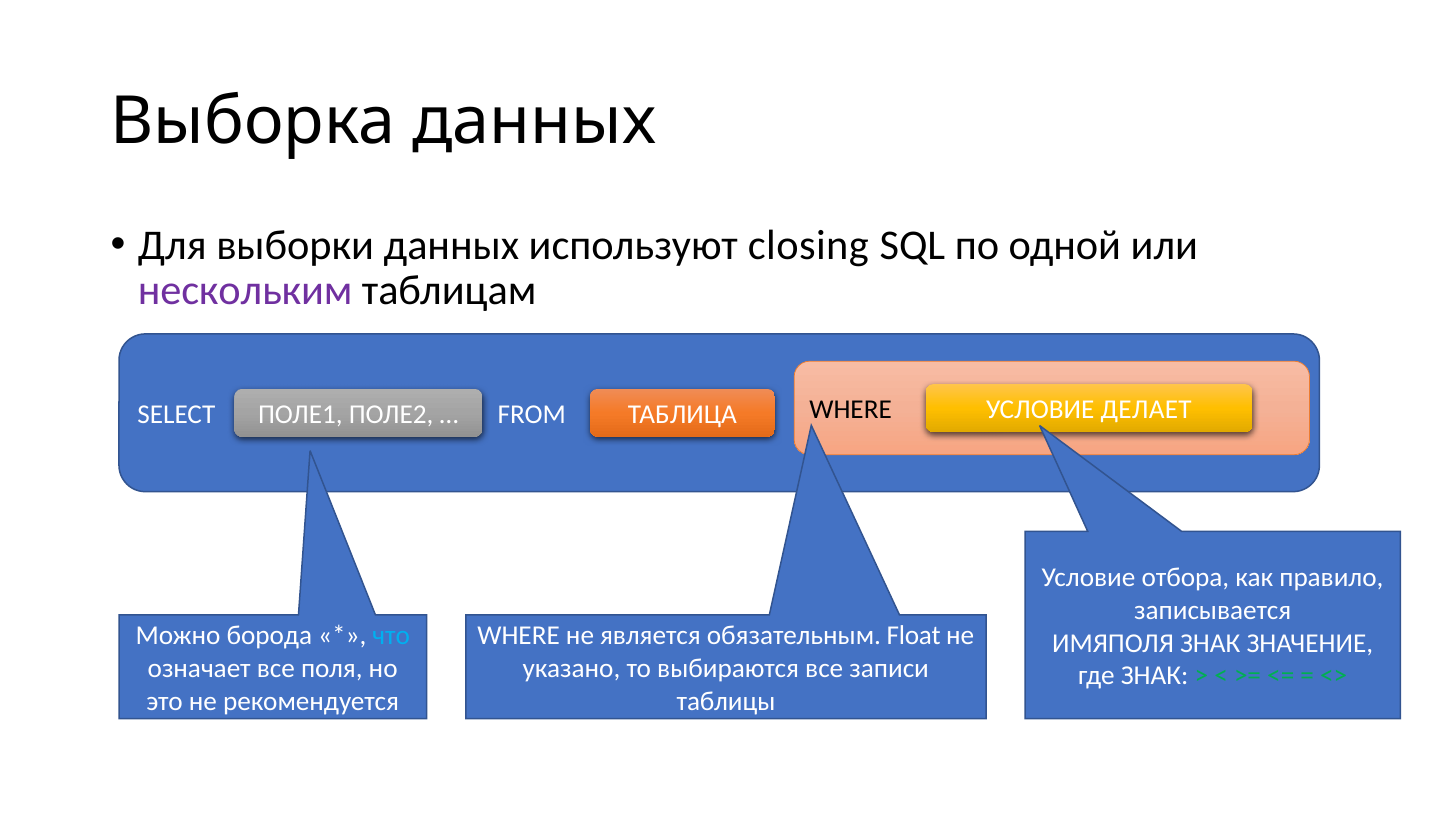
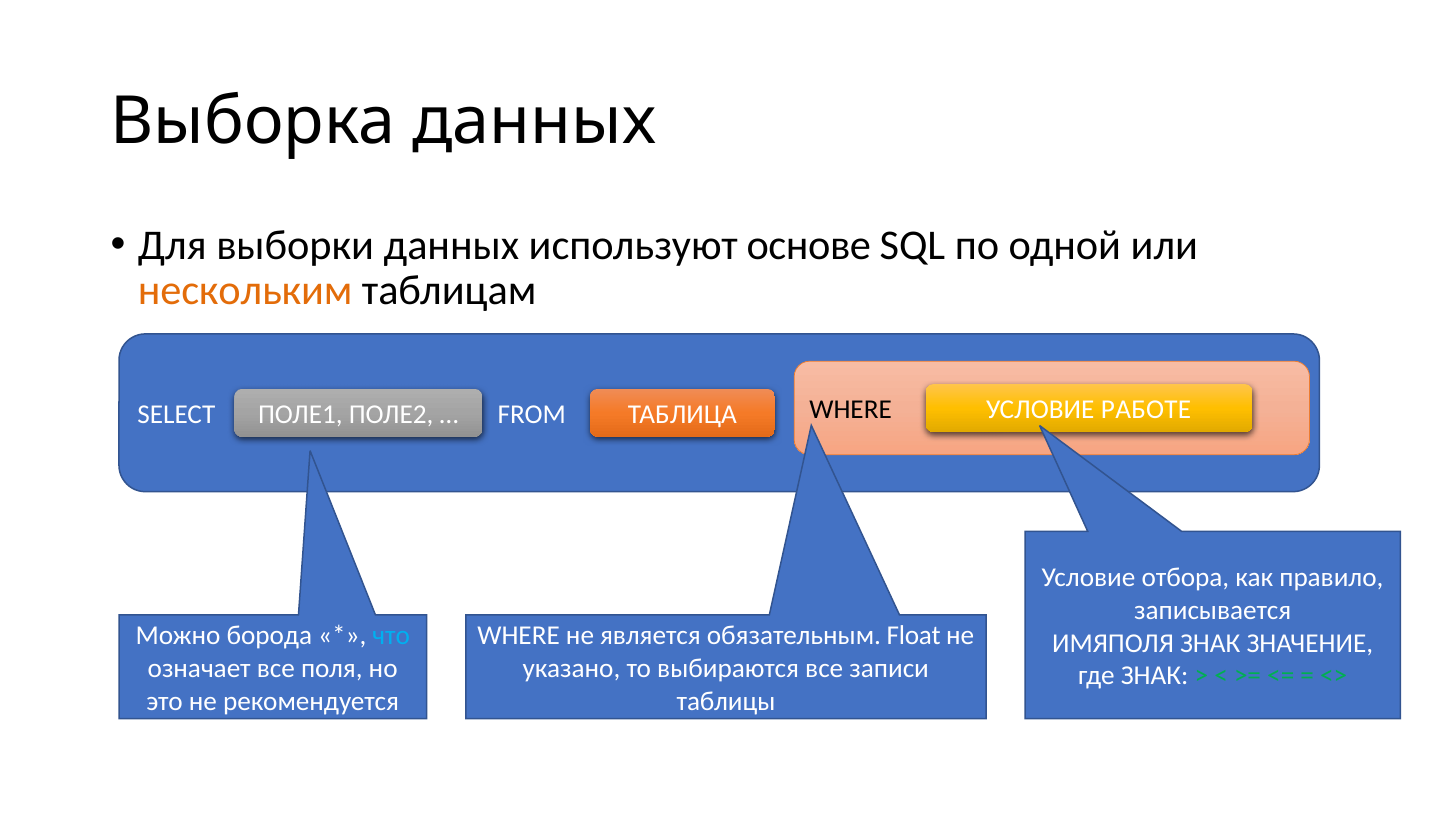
closing: closing -> основе (809, 245)
нескольким colour: purple -> orange (245, 291)
ДЕЛАЕТ: ДЕЛАЕТ -> РАБОТЕ (1146, 410)
